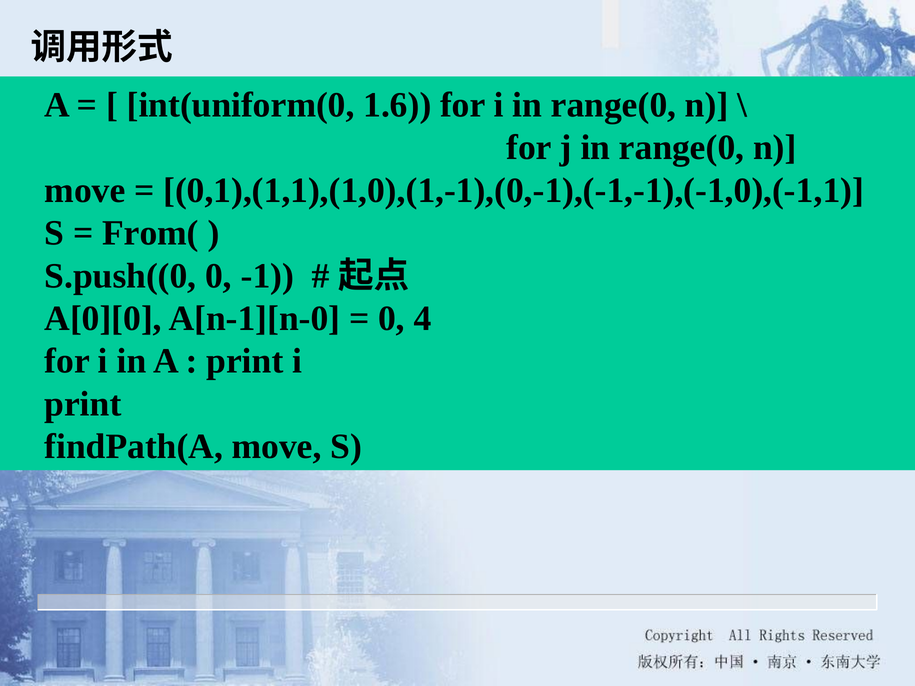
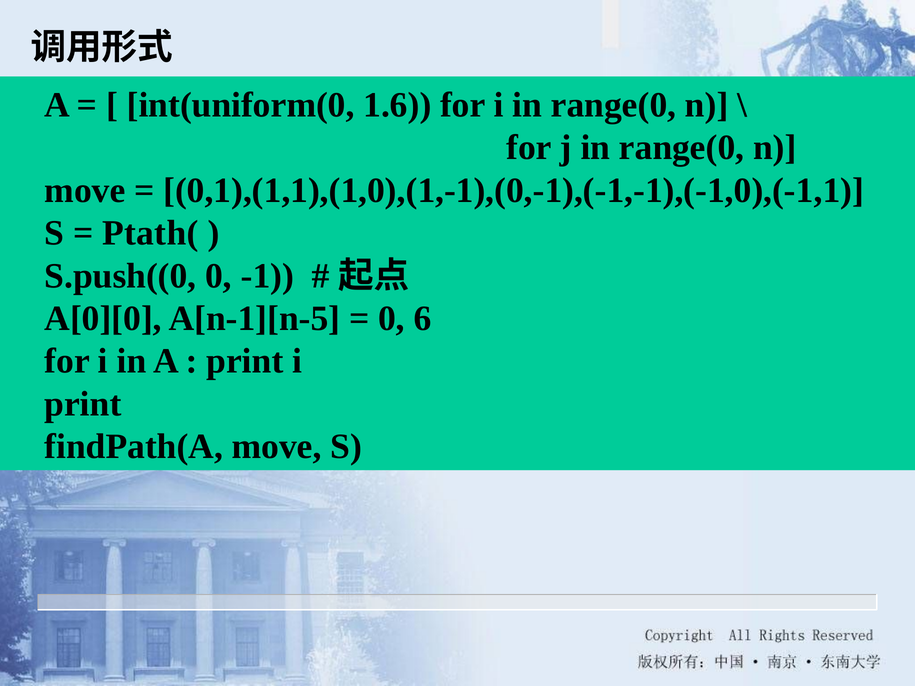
From(: From( -> Ptath( (150, 233)
A[n-1][n-0: A[n-1][n-0 -> A[n-1][n-5 (254, 319)
4: 4 -> 6 (423, 319)
